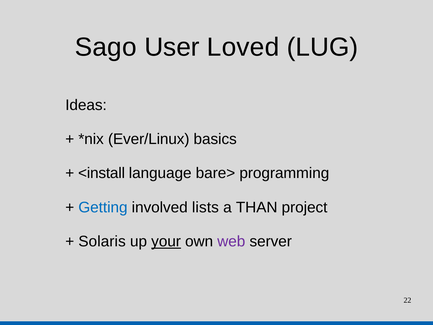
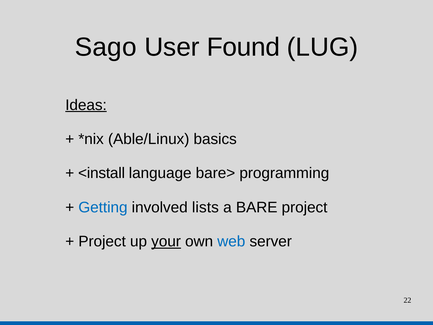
Loved: Loved -> Found (243, 47)
Ideas underline: none -> present (86, 105)
Ever/Linux: Ever/Linux -> Able/Linux (149, 139)
THAN: THAN -> BARE (257, 207)
Solaris: Solaris -> Project (102, 241)
web colour: purple -> blue (231, 241)
